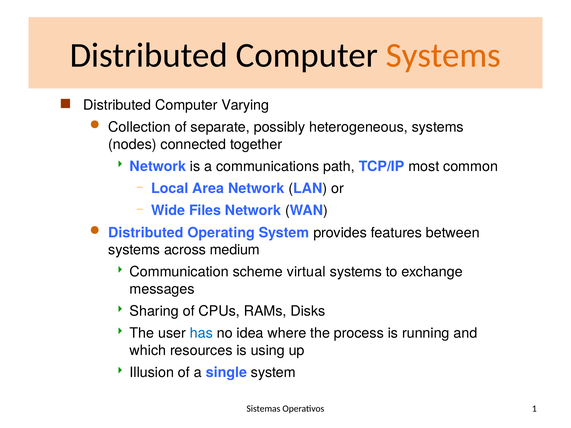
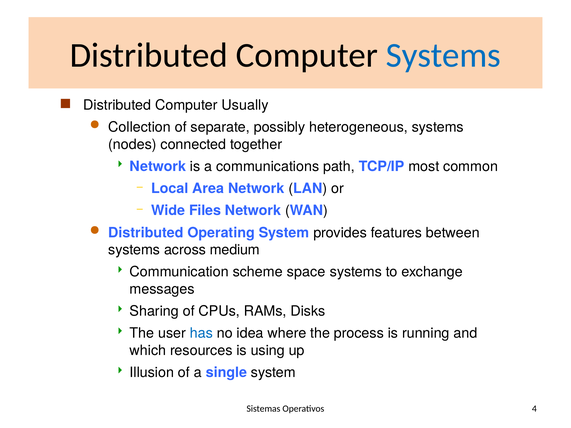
Systems colour: orange -> blue (443, 55)
Varying: Varying -> Usually (245, 105)
virtual: virtual -> space (306, 272)
1: 1 -> 4 (534, 409)
